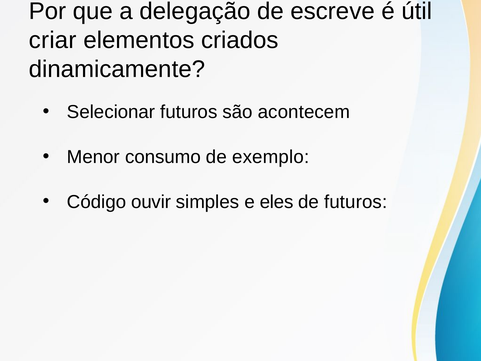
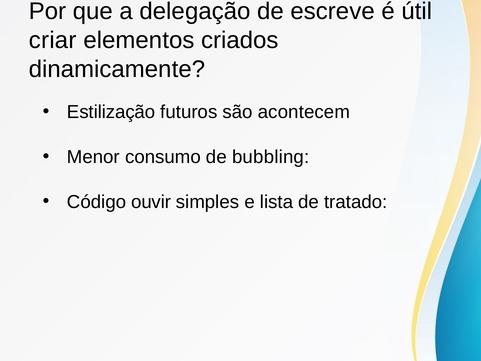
Selecionar: Selecionar -> Estilização (111, 112)
exemplo: exemplo -> bubbling (271, 157)
eles: eles -> lista (276, 202)
de futuros: futuros -> tratado (356, 202)
